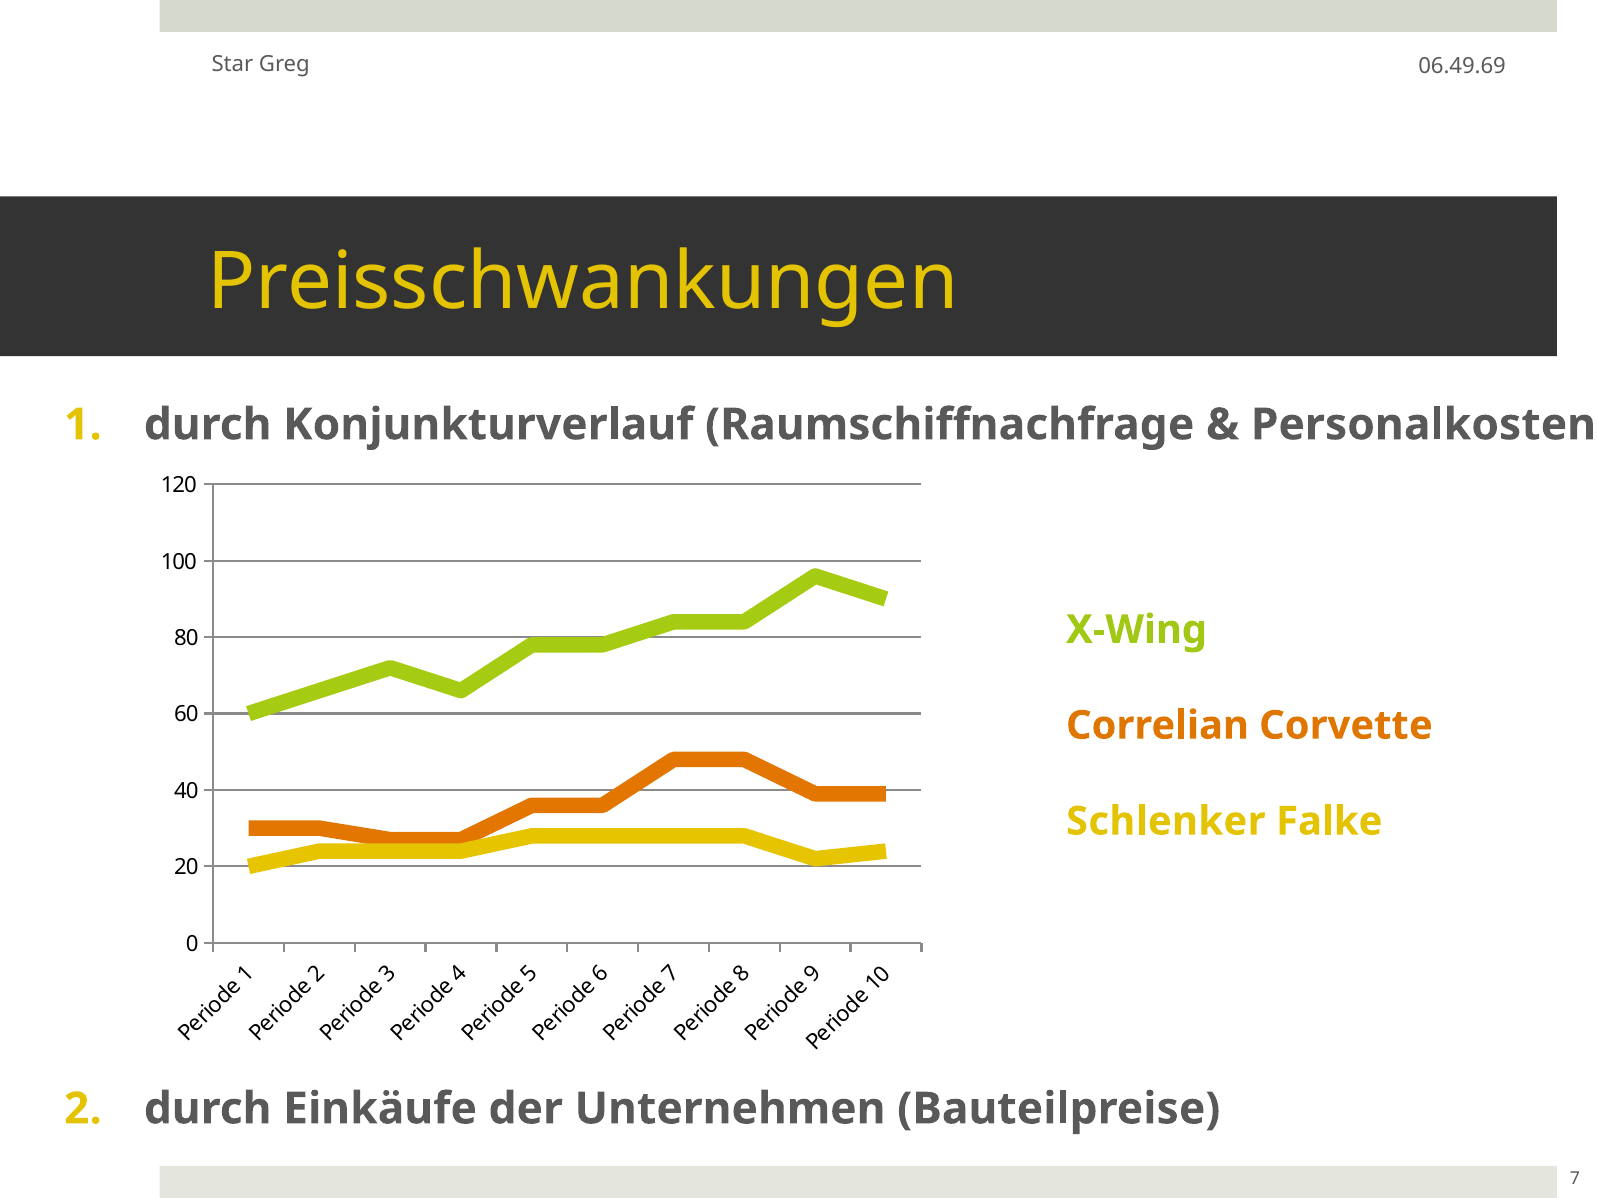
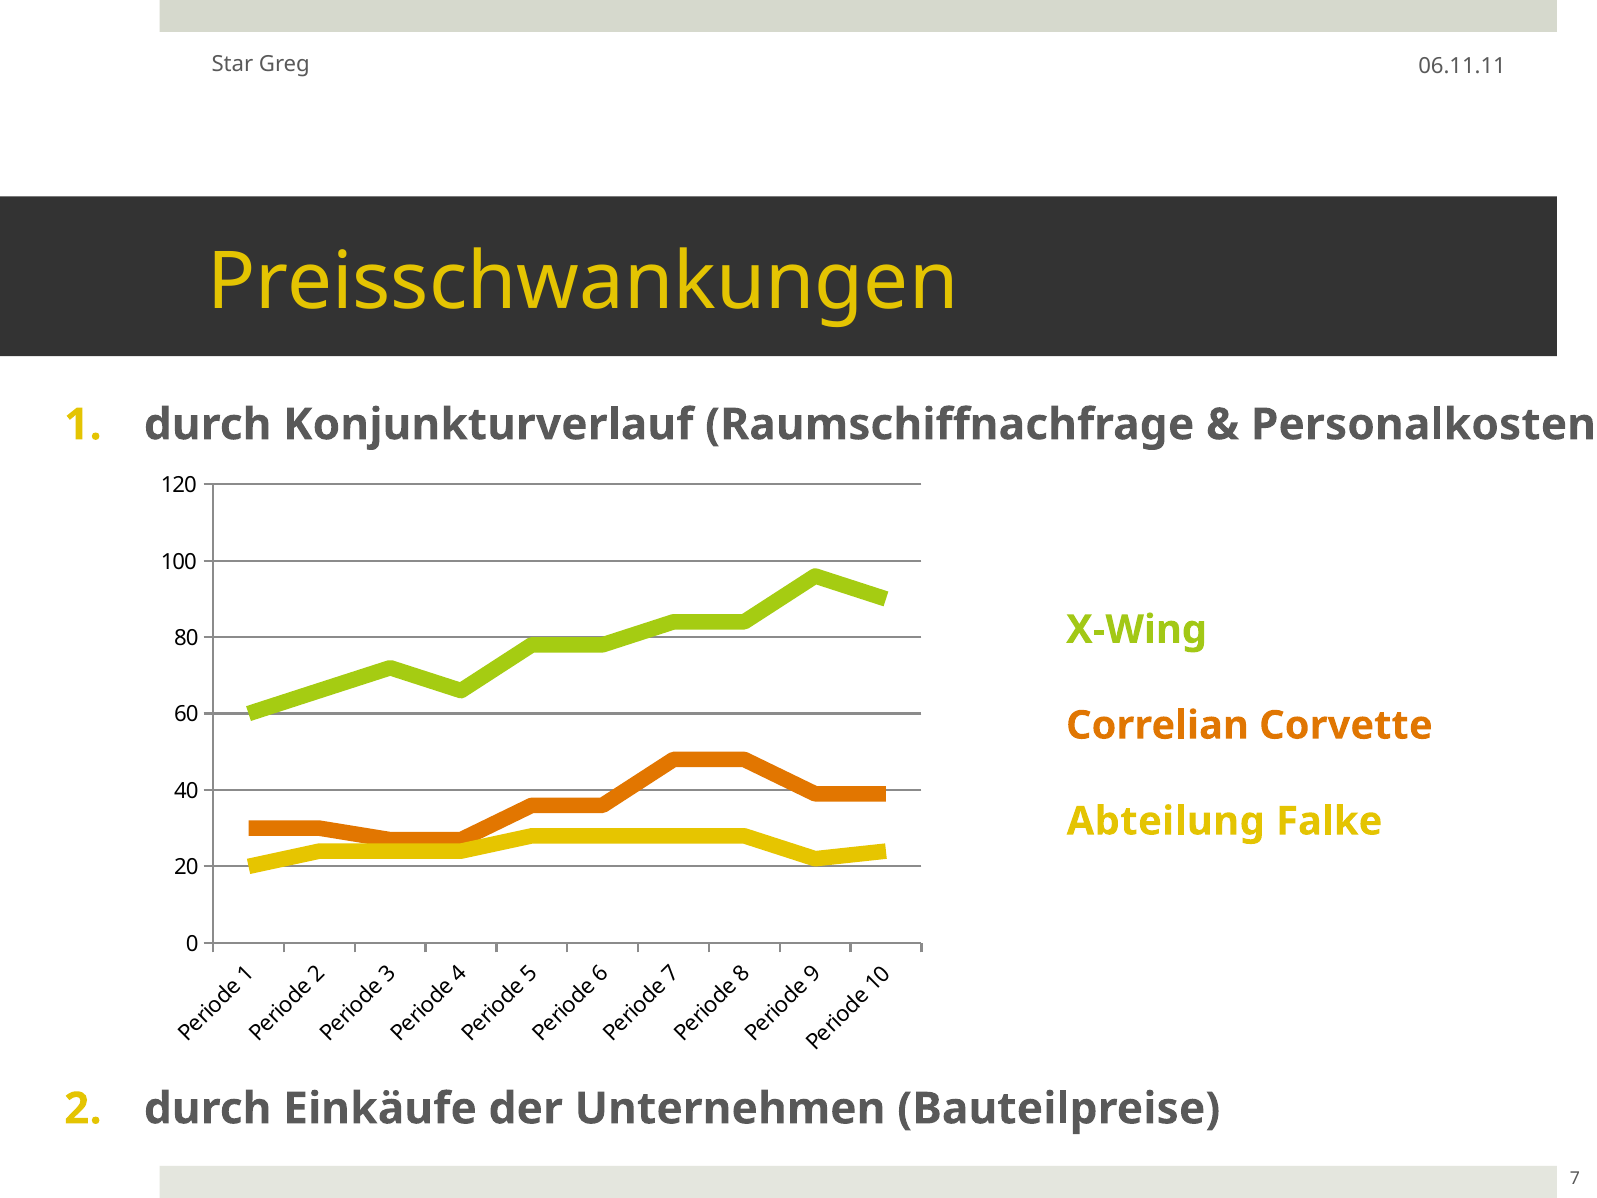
06.49.69: 06.49.69 -> 06.11.11 (1462, 66)
Schlenker: Schlenker -> Abteilung (1166, 821)
